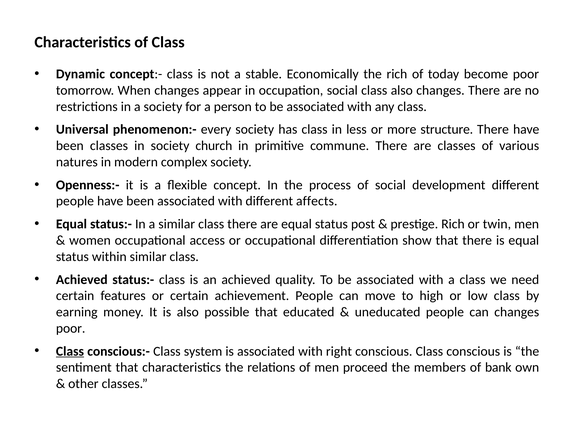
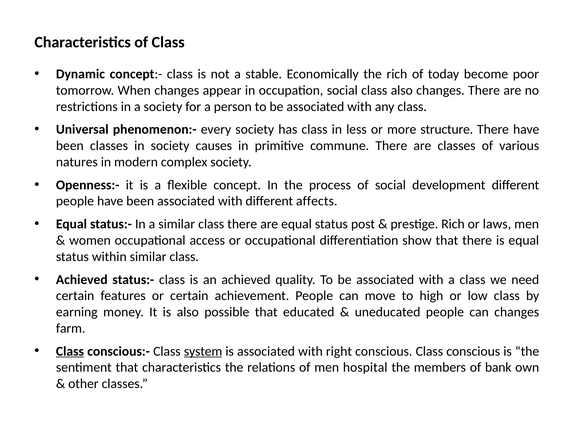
church: church -> causes (214, 146)
twin: twin -> laws (497, 224)
poor: poor -> farm (71, 329)
system underline: none -> present (203, 352)
proceed: proceed -> hospital (365, 368)
